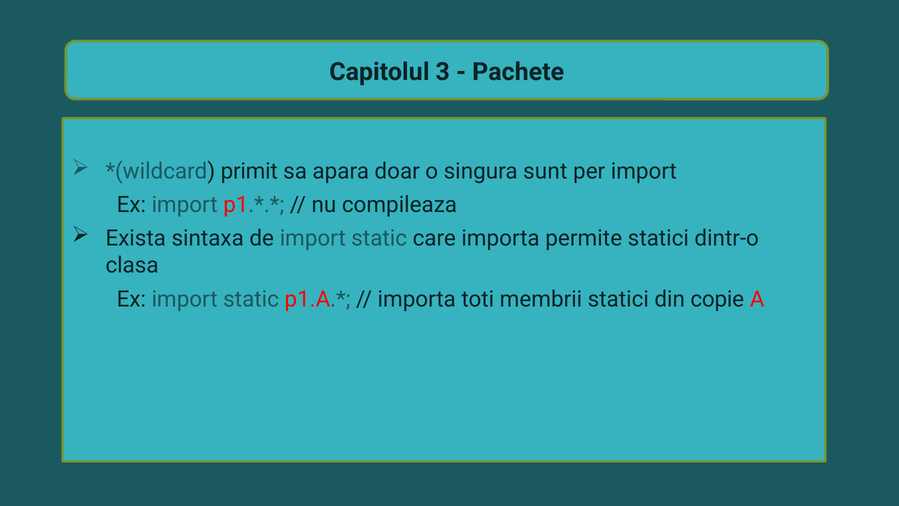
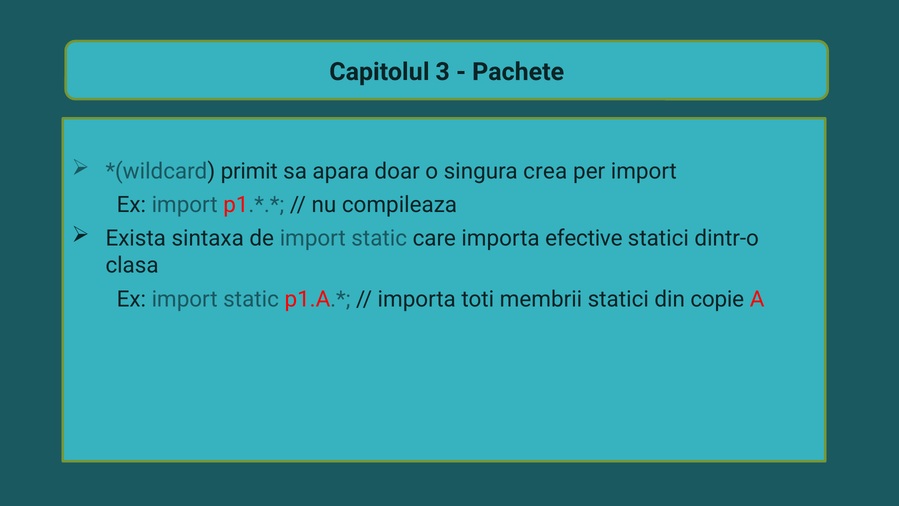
sunt: sunt -> crea (545, 171)
permite: permite -> efective (584, 238)
